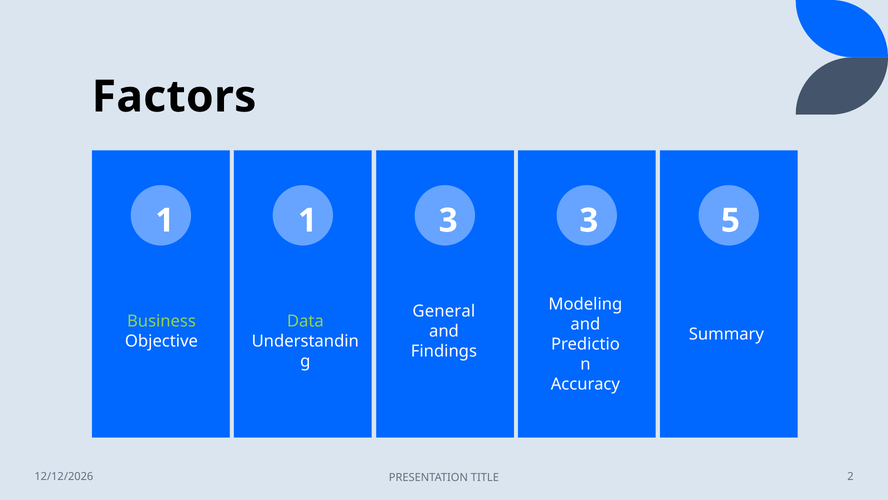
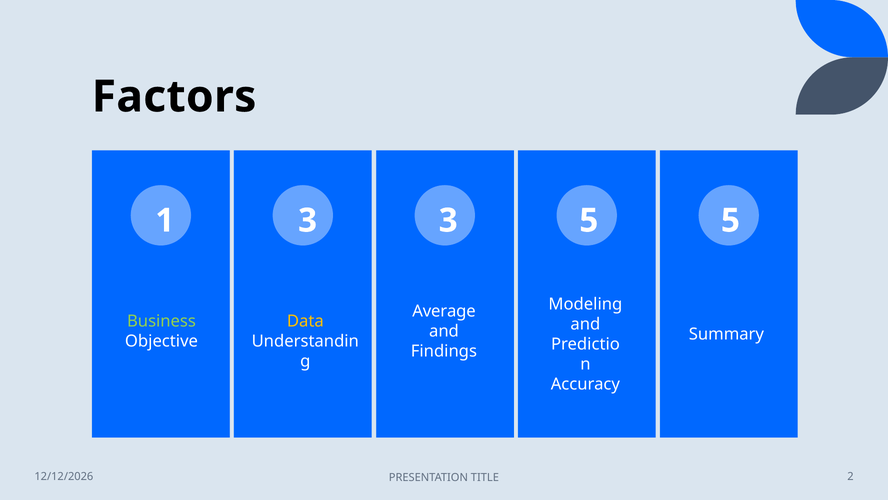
1 1: 1 -> 3 (308, 220)
3 3: 3 -> 5 (589, 220)
General: General -> Average (444, 311)
Data colour: light green -> yellow (305, 321)
